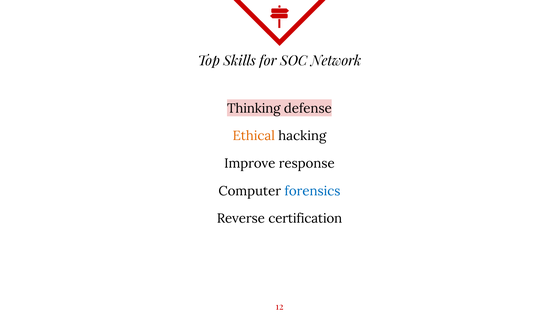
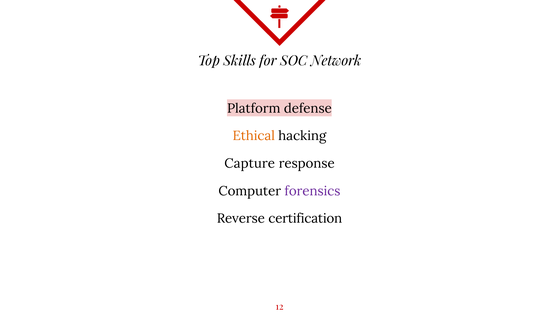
Thinking: Thinking -> Platform (254, 108)
Improve: Improve -> Capture (250, 163)
forensics colour: blue -> purple (312, 191)
